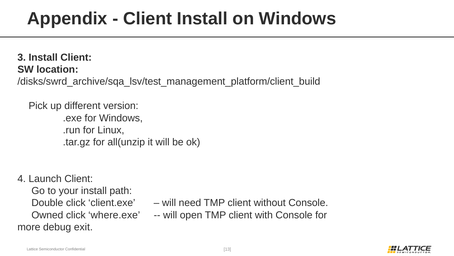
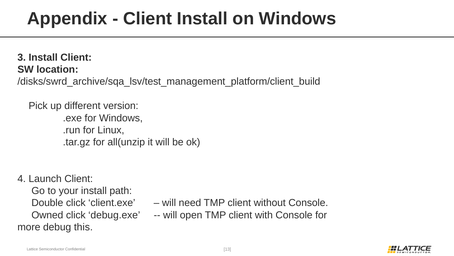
where.exe: where.exe -> debug.exe (114, 215)
exit: exit -> this (83, 227)
